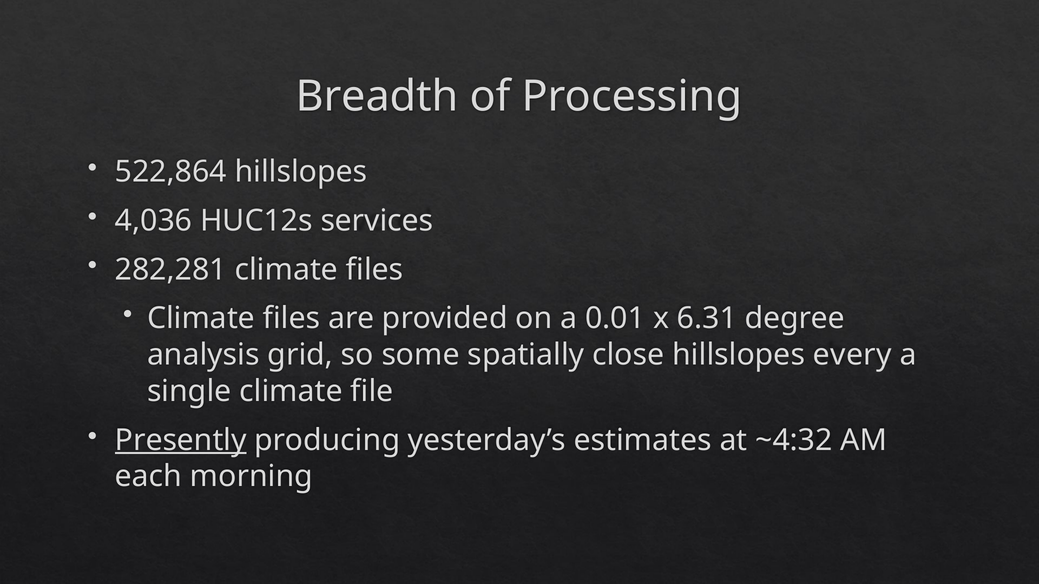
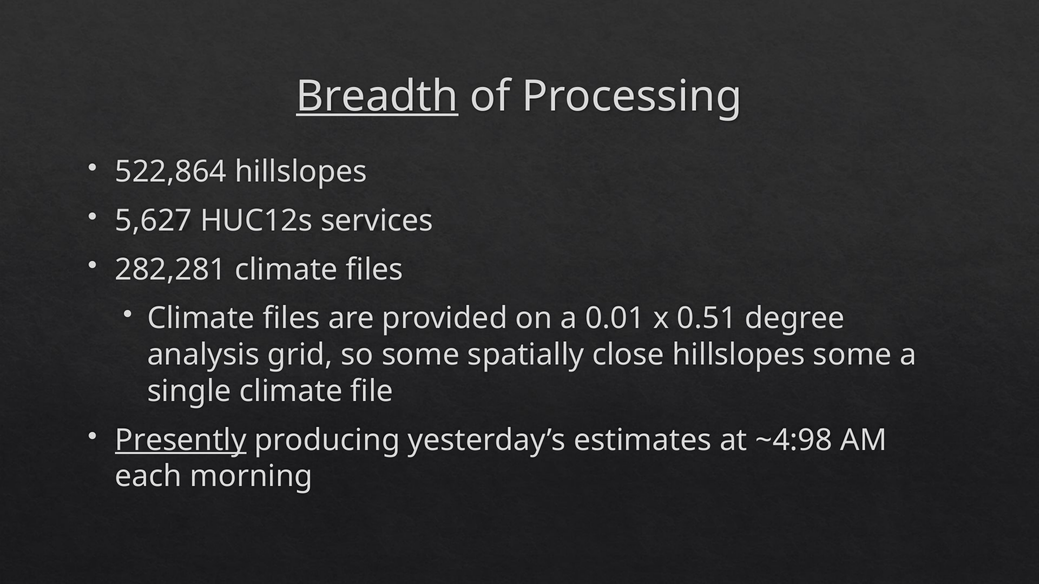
Breadth underline: none -> present (377, 96)
4,036: 4,036 -> 5,627 (154, 221)
6.31: 6.31 -> 0.51 (707, 319)
hillslopes every: every -> some (852, 355)
~4:32: ~4:32 -> ~4:98 (794, 440)
